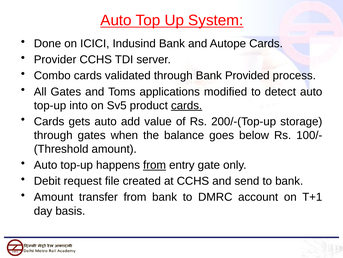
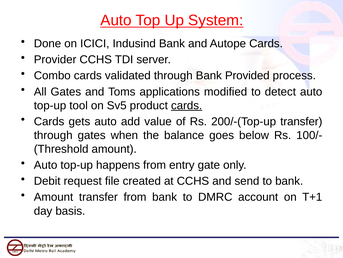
into: into -> tool (79, 105)
200/-(Top-up storage: storage -> transfer (301, 121)
from underline: present -> none (155, 165)
